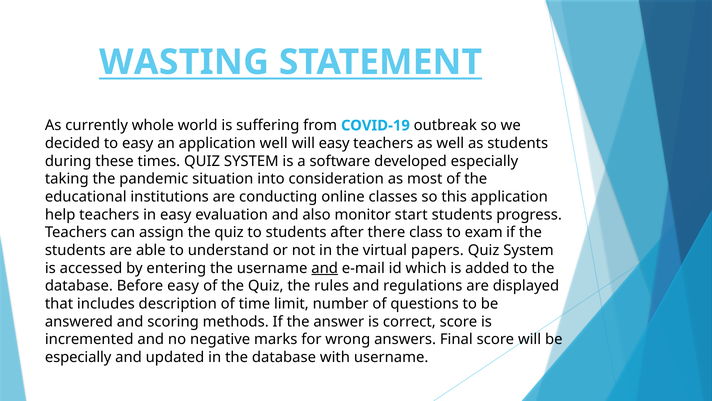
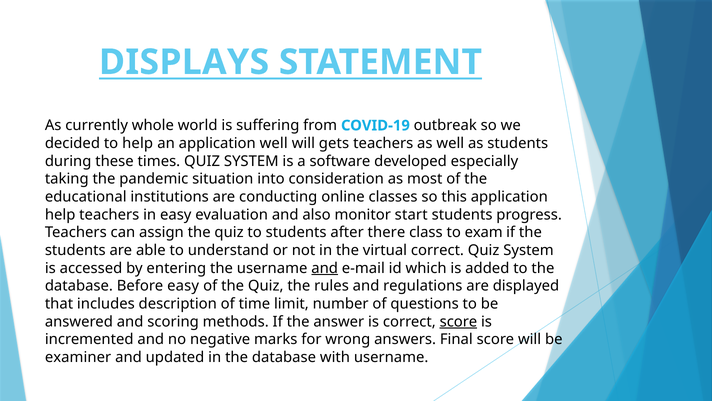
WASTING: WASTING -> DISPLAYS (184, 62)
to easy: easy -> help (138, 143)
will easy: easy -> gets (334, 143)
virtual papers: papers -> correct (437, 250)
score underline: none -> present (458, 321)
especially: especially -> examiner (78, 357)
